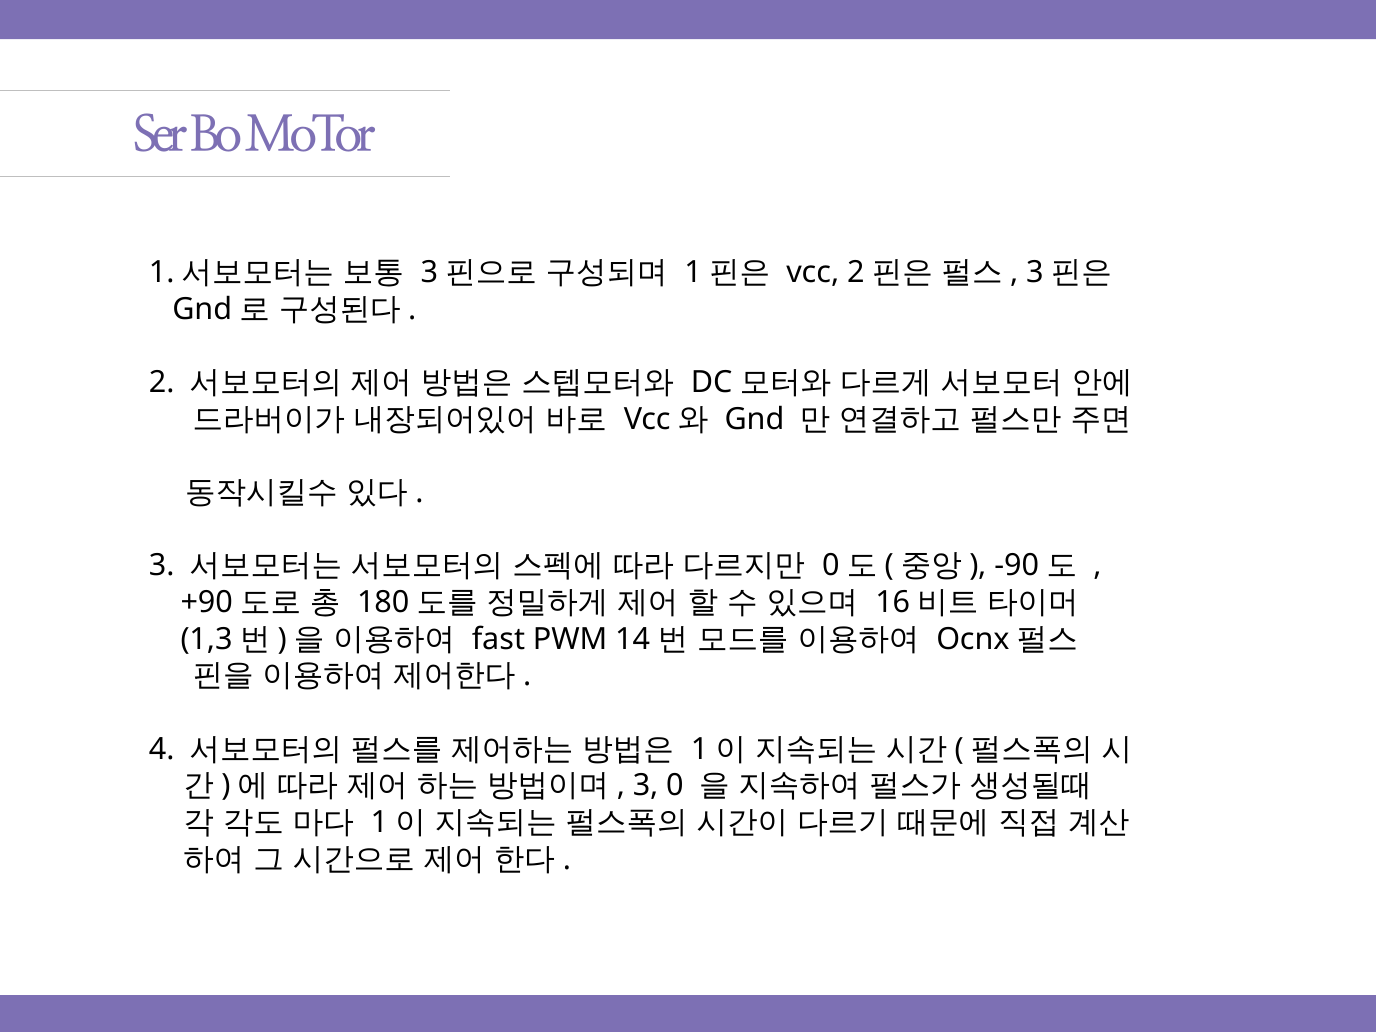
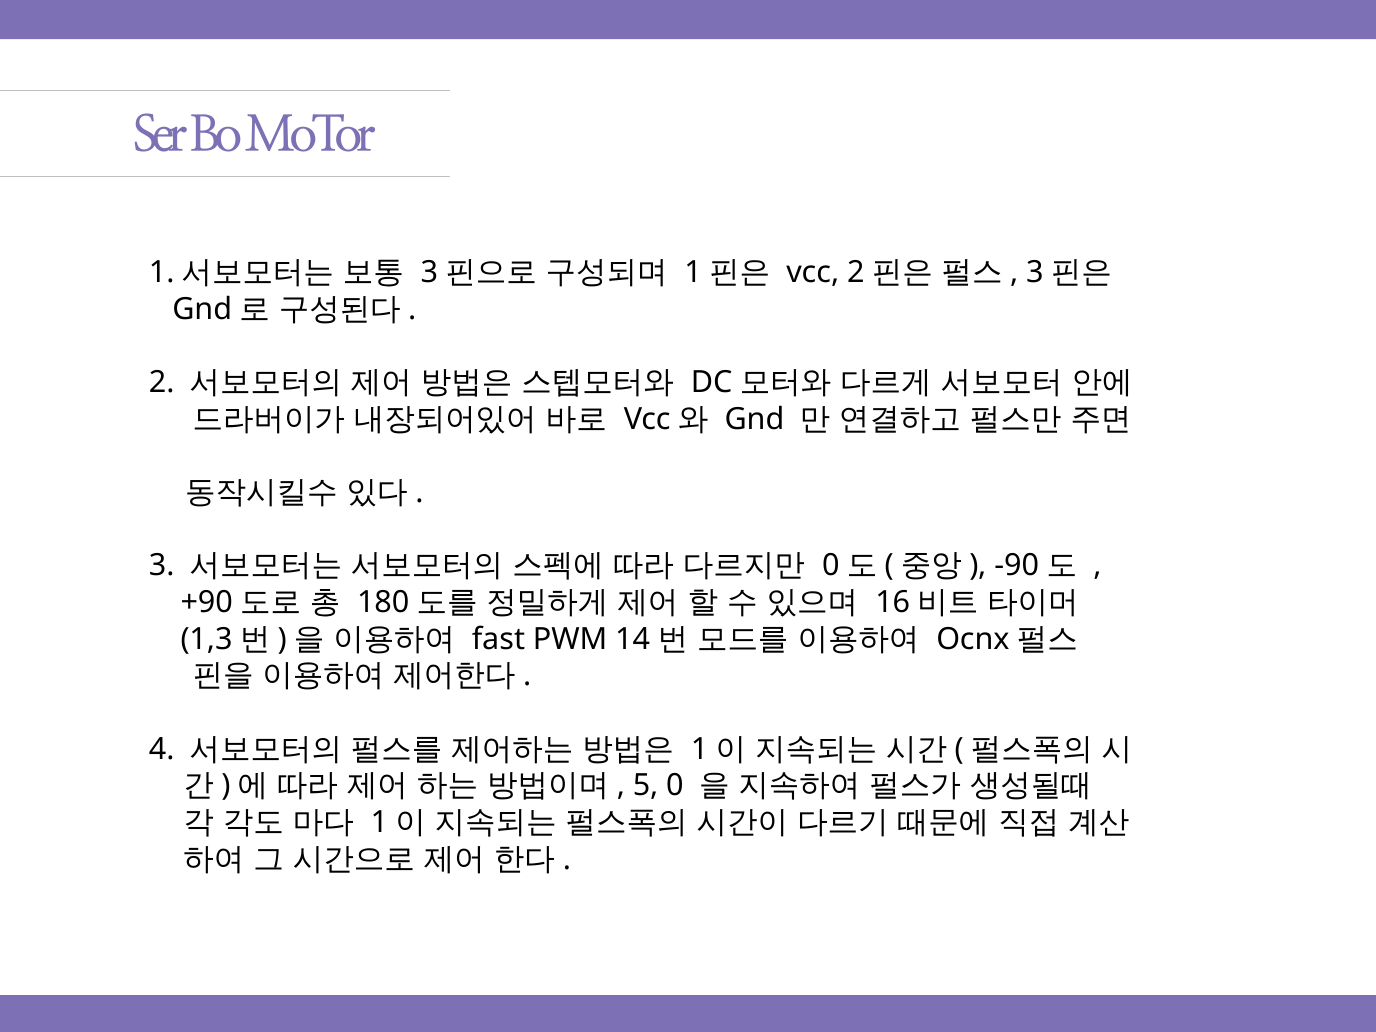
3: 3 -> 5 (646, 786)
